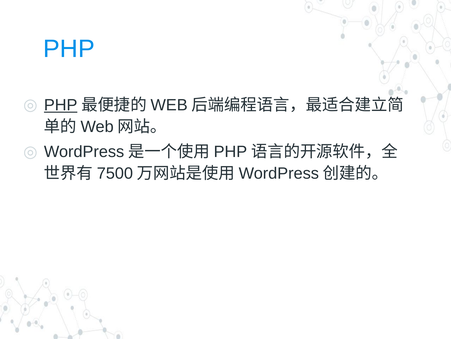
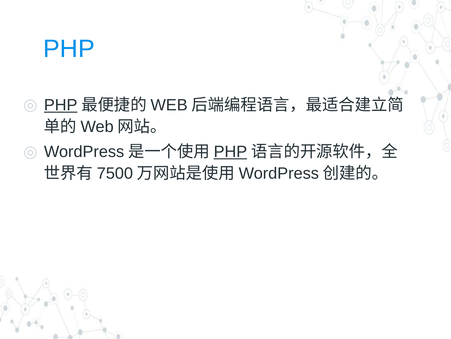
PHP underline: none -> present (230, 152)
